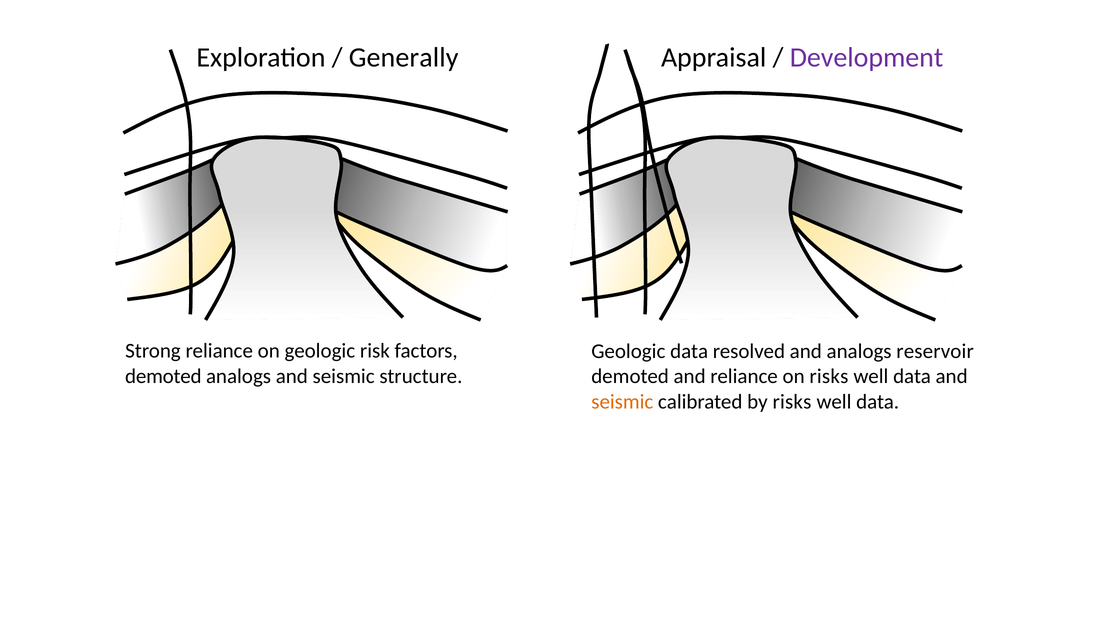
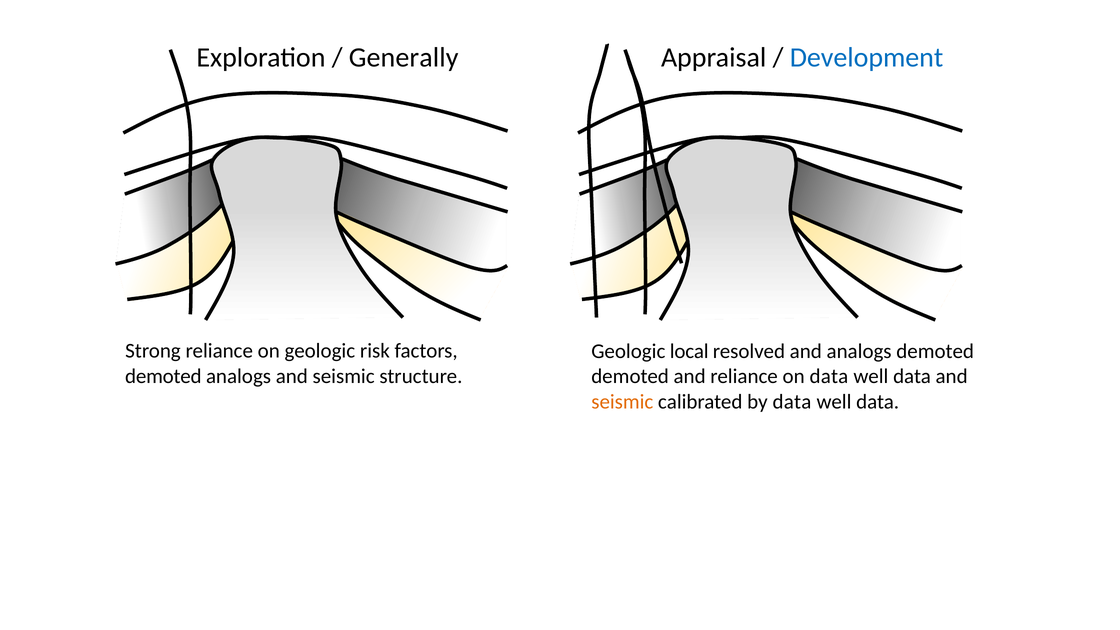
Development colour: purple -> blue (867, 57)
Geologic data: data -> local (689, 351)
analogs reservoir: reservoir -> demoted (935, 351)
on risks: risks -> data (829, 376)
by risks: risks -> data (792, 402)
